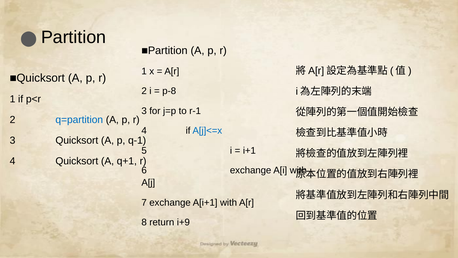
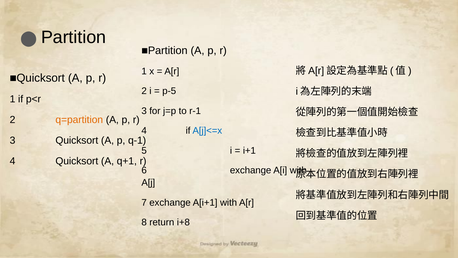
p-8: p-8 -> p-5 (169, 91)
q=partition colour: blue -> orange (79, 120)
i+9: i+9 -> i+8 (183, 222)
